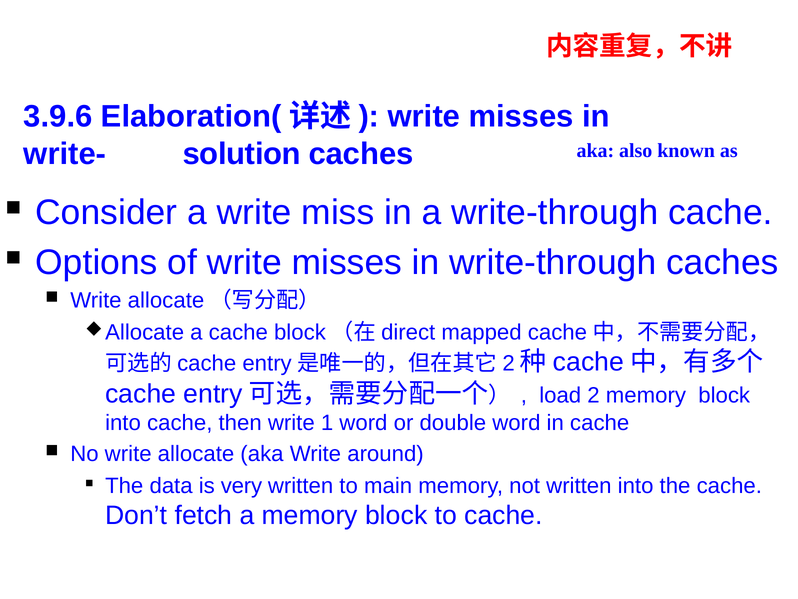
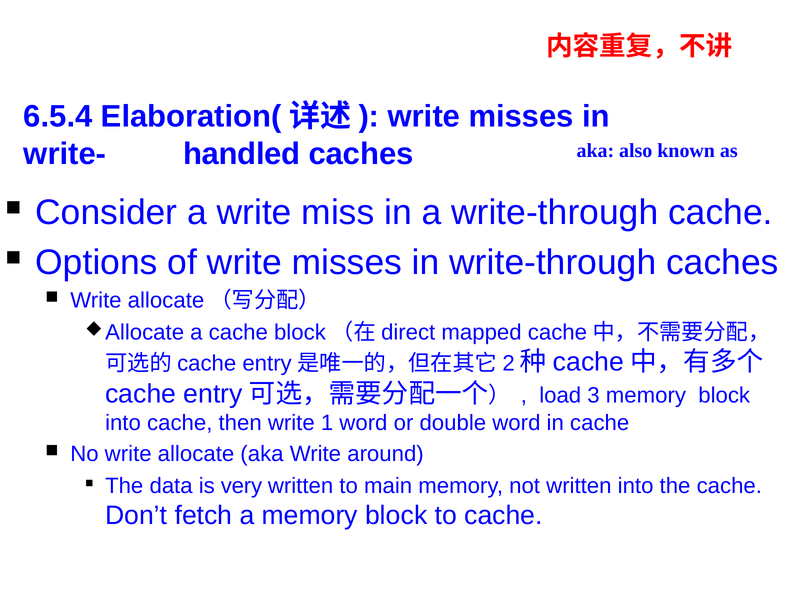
3.9.6: 3.9.6 -> 6.5.4 (58, 117)
solution: solution -> handled (242, 154)
2: 2 -> 3 (594, 395)
